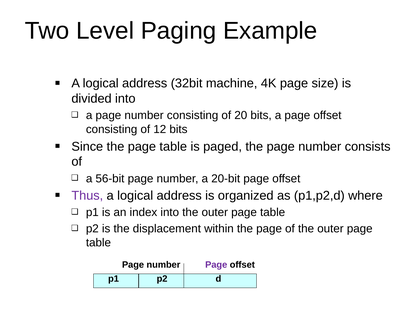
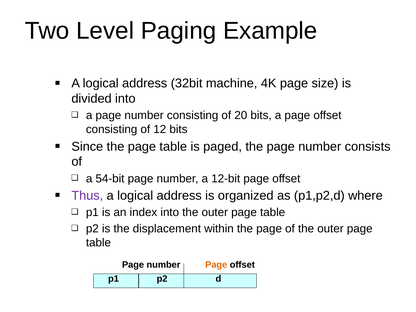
56-bit: 56-bit -> 54-bit (110, 179)
20-bit: 20-bit -> 12-bit (226, 179)
Page colour: purple -> orange (216, 265)
